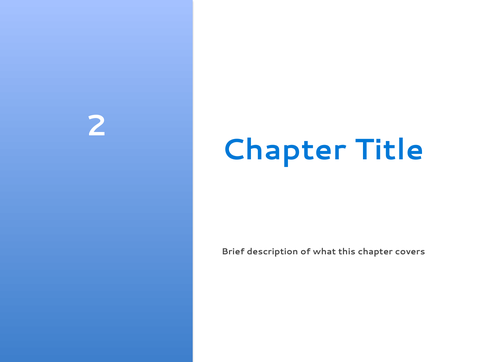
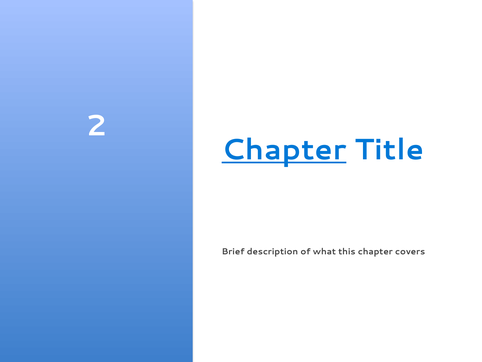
Chapter underline: none -> present (284, 150)
